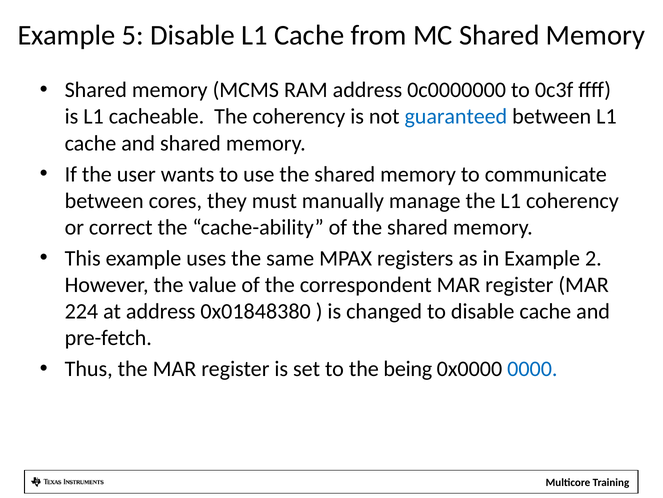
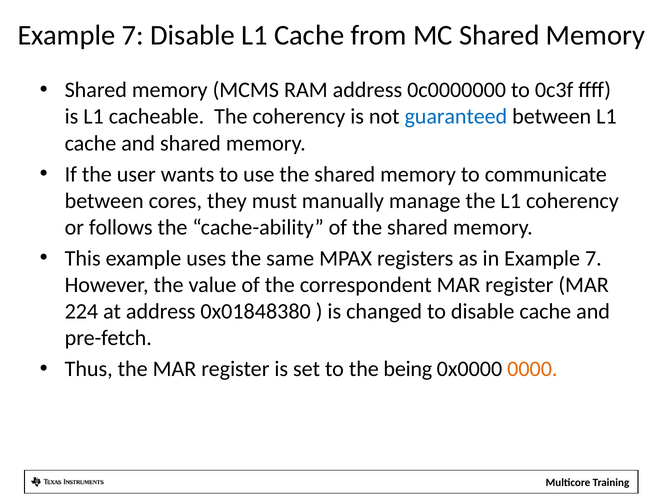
5: 5 -> 7 (133, 35)
correct: correct -> follows (121, 227)
in Example 2: 2 -> 7 (593, 258)
0000 colour: blue -> orange (532, 368)
